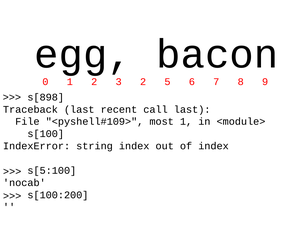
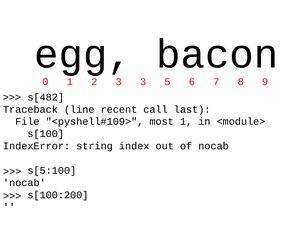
3 2: 2 -> 3 (143, 82)
s[898: s[898 -> s[482 (46, 97)
Traceback last: last -> line (79, 109)
of index: index -> nocab (214, 146)
